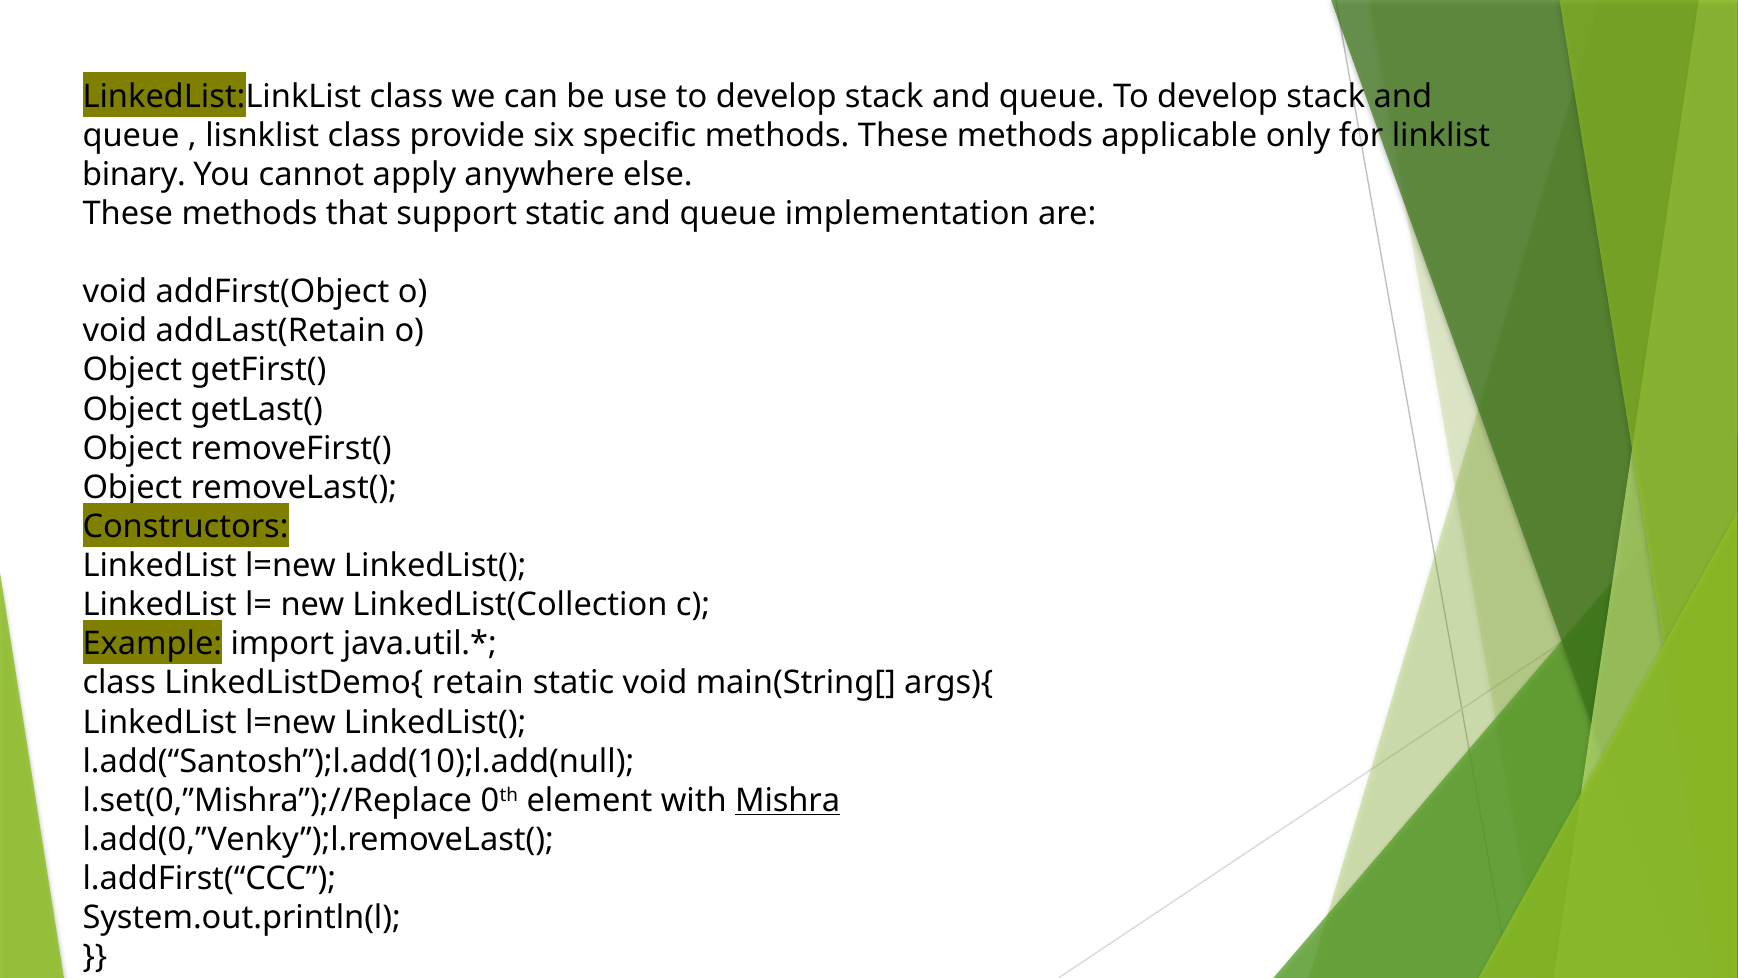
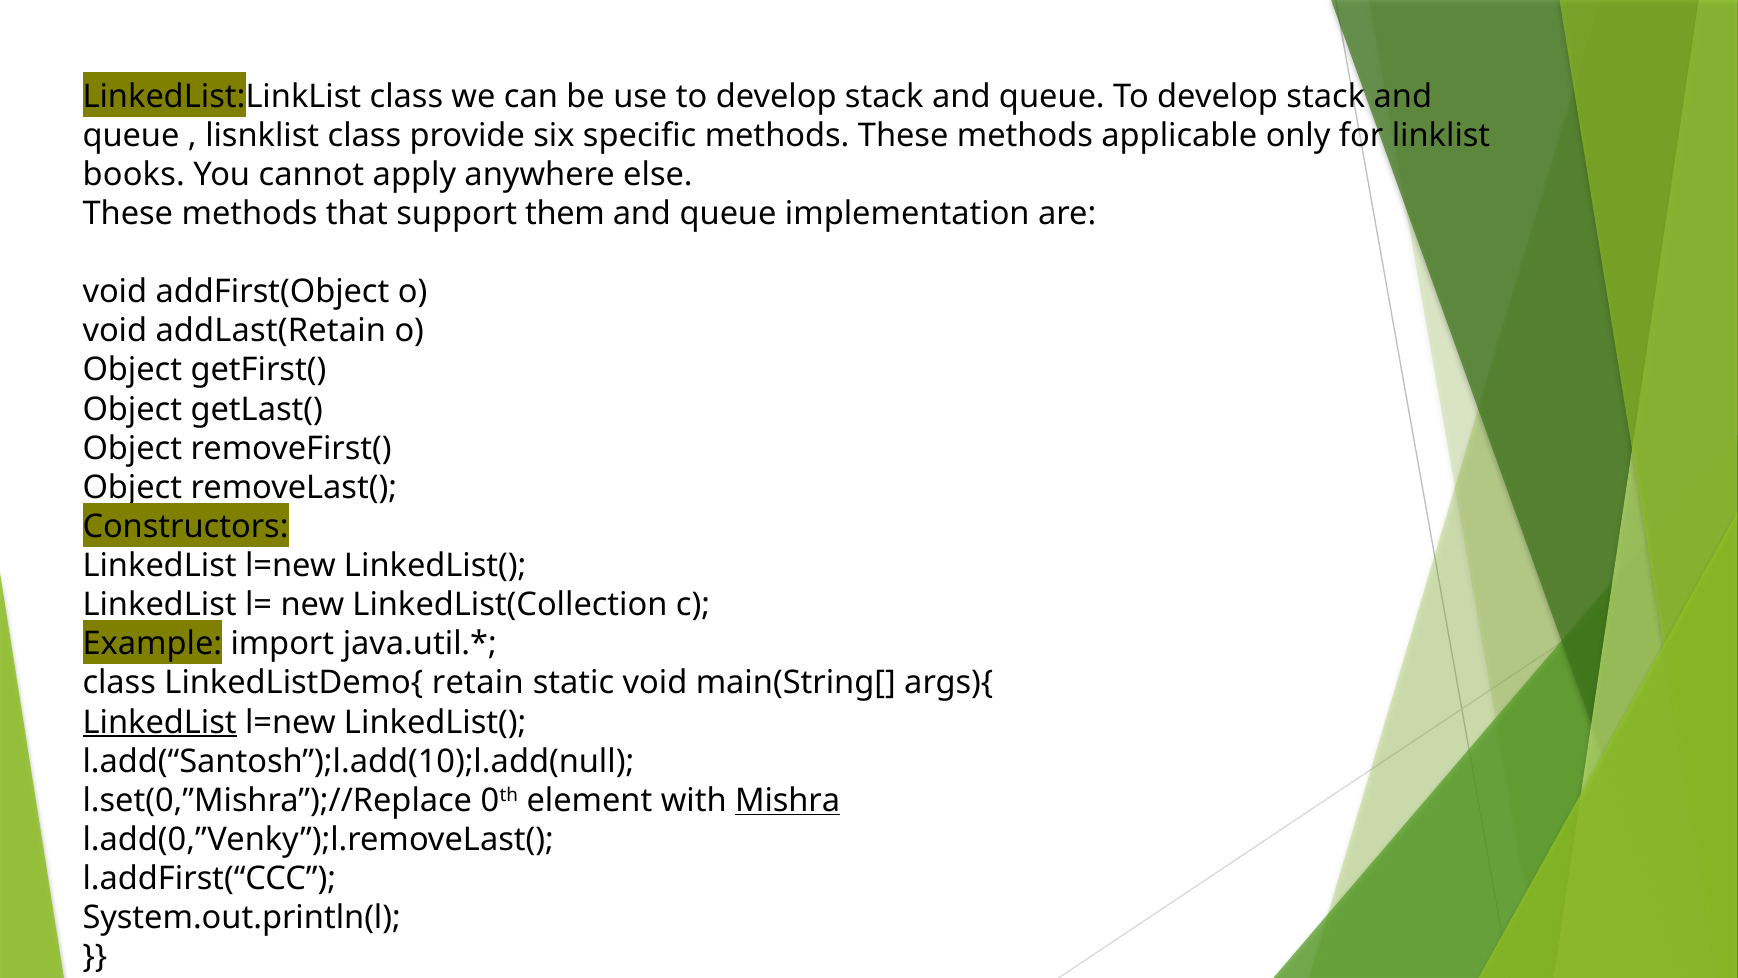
binary: binary -> books (134, 175)
support static: static -> them (565, 214)
LinkedList underline: none -> present (160, 722)
